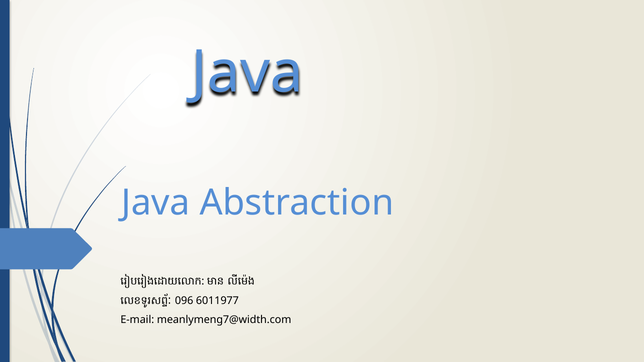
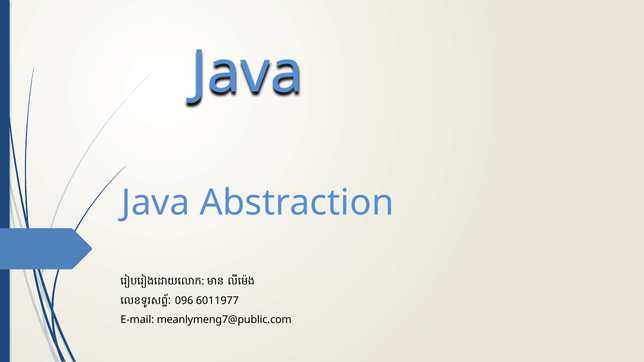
meanlymeng7@width.com: meanlymeng7@width.com -> meanlymeng7@public.com (224, 320)
